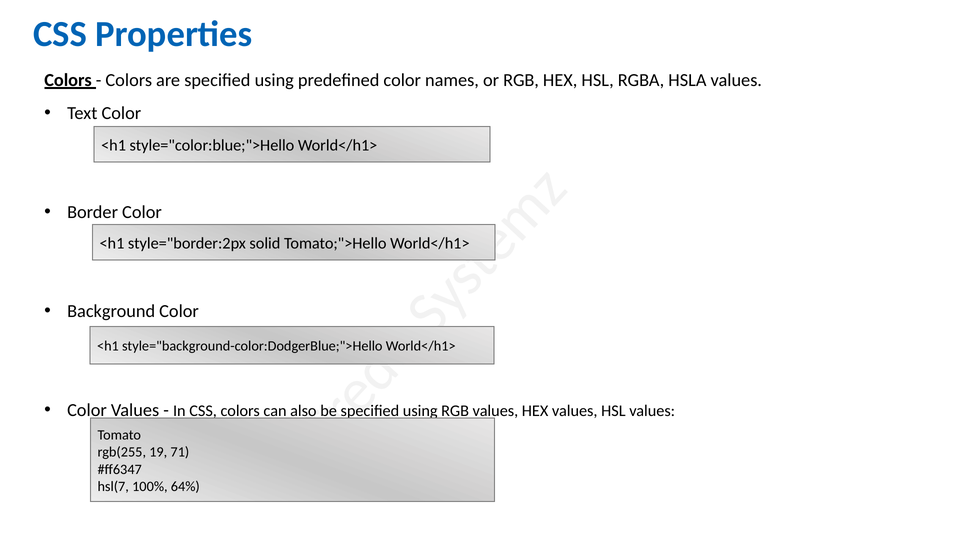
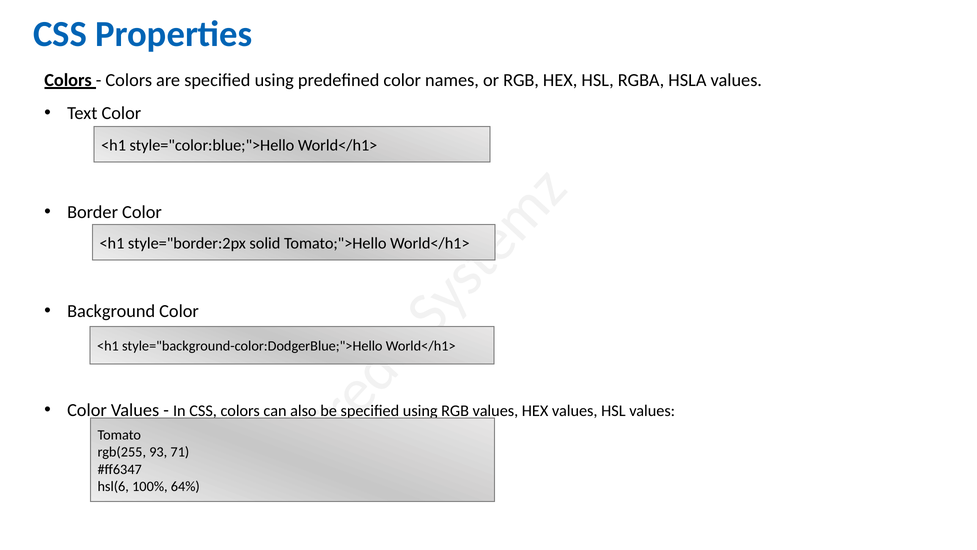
19: 19 -> 93 (158, 452)
hsl(7: hsl(7 -> hsl(6 (113, 486)
